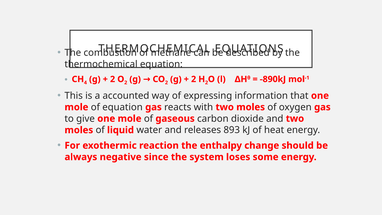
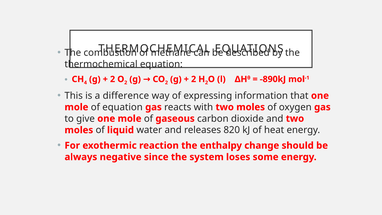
accounted: accounted -> difference (126, 96)
893: 893 -> 820 (232, 130)
